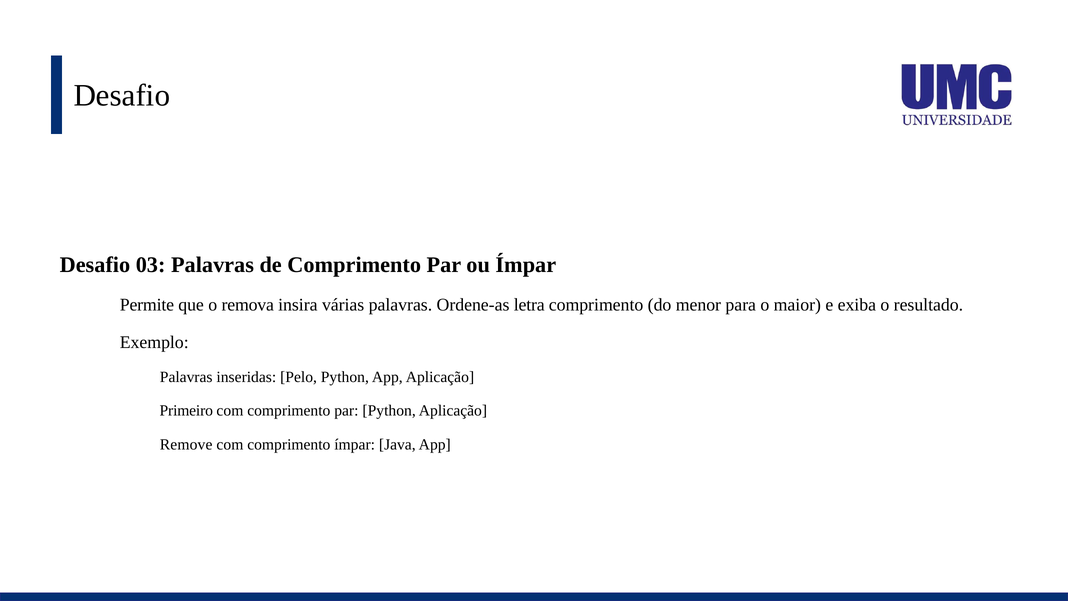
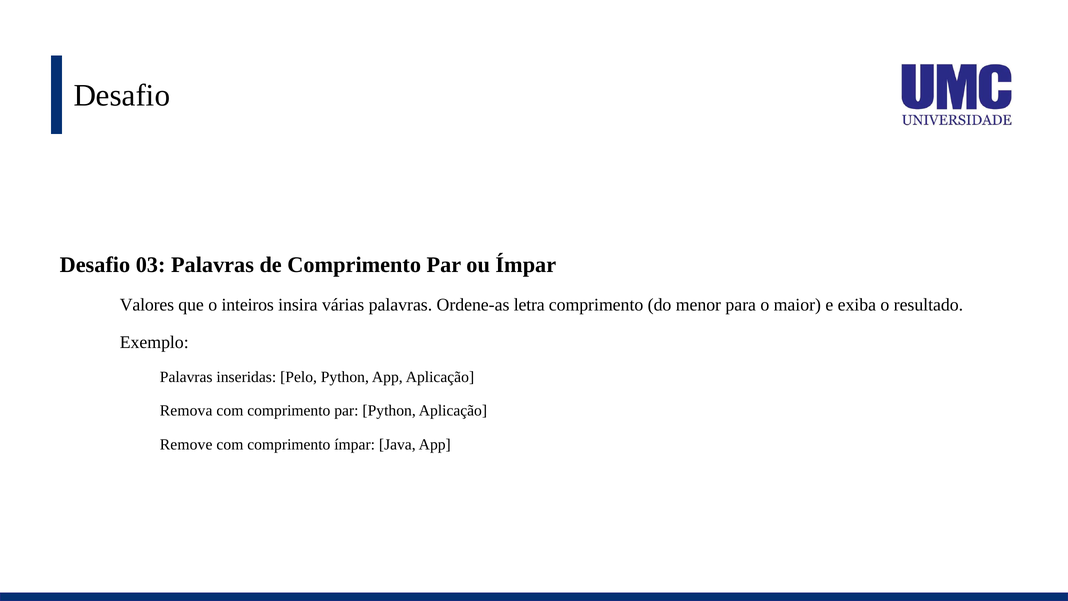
Permite: Permite -> Valores (147, 305)
remova: remova -> inteiros (248, 305)
Primeiro: Primeiro -> Remova (186, 411)
